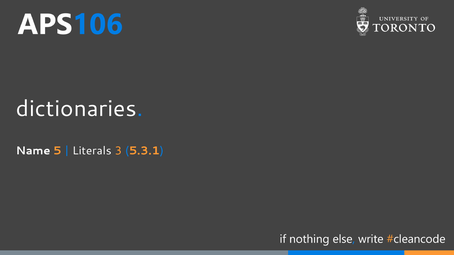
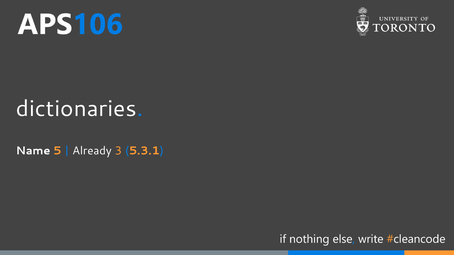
Literals: Literals -> Already (92, 151)
